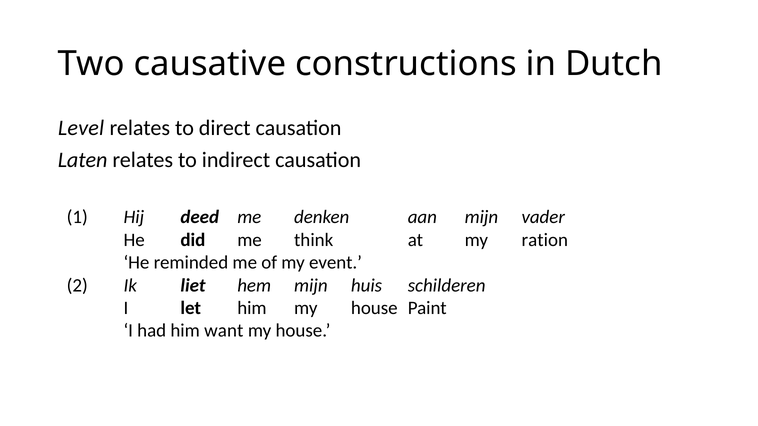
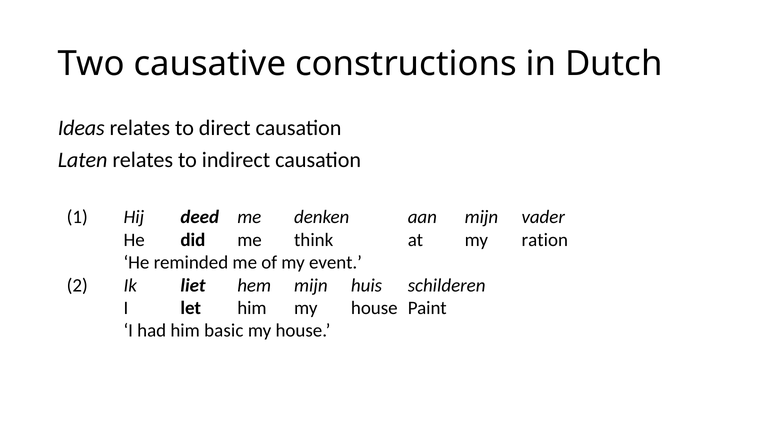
Level: Level -> Ideas (81, 128)
want: want -> basic (224, 331)
